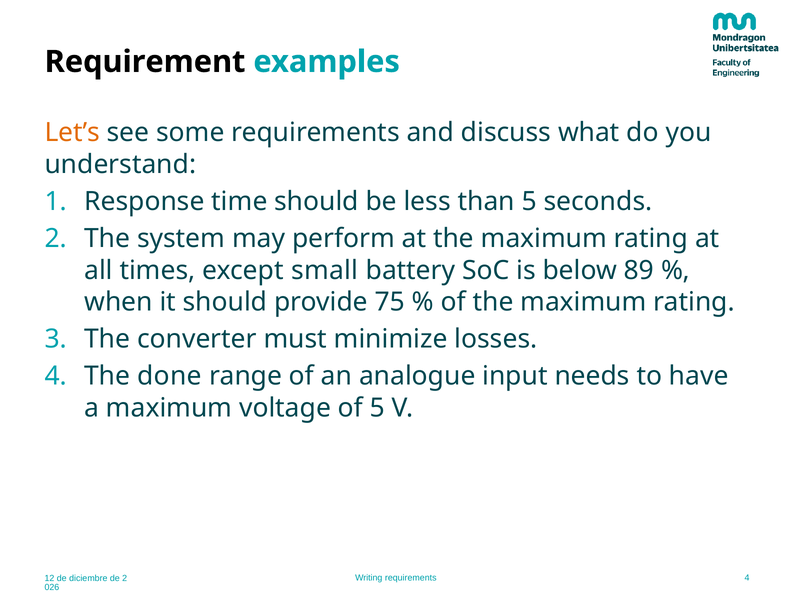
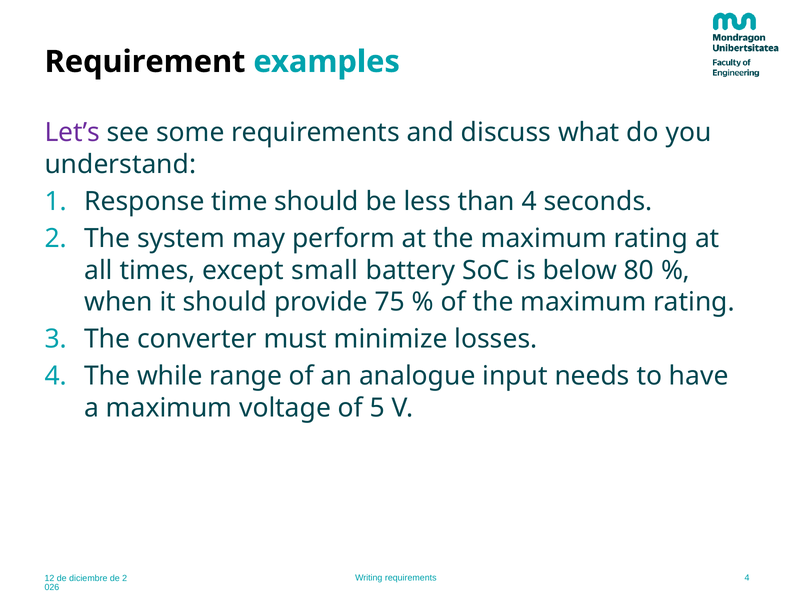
Let’s colour: orange -> purple (72, 132)
than 5: 5 -> 4 (529, 201)
89: 89 -> 80 (639, 270)
done: done -> while (170, 376)
